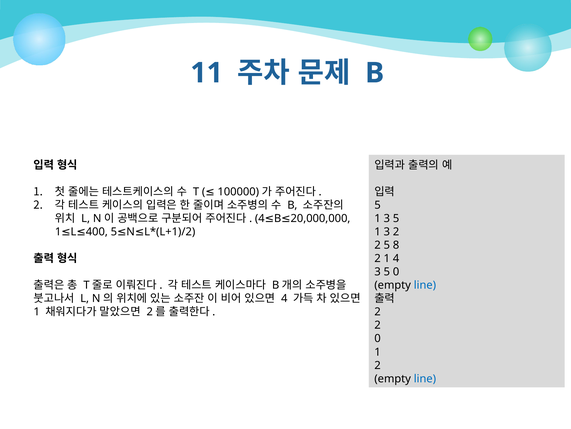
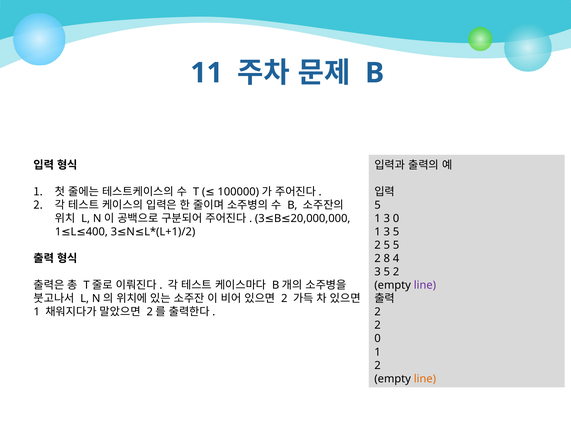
4: 4 -> 3 (260, 218)
1 3 5: 5 -> 0 (396, 218)
5: 5 -> 3 (114, 231)
1 3 2: 2 -> 5 (396, 231)
5 8: 8 -> 5 (396, 245)
2 1: 1 -> 8 (387, 258)
0: 0 -> 2 (396, 271)
line colour: blue -> purple (425, 285)
4: 4 -> 2 (284, 298)
line colour: blue -> orange (425, 378)
